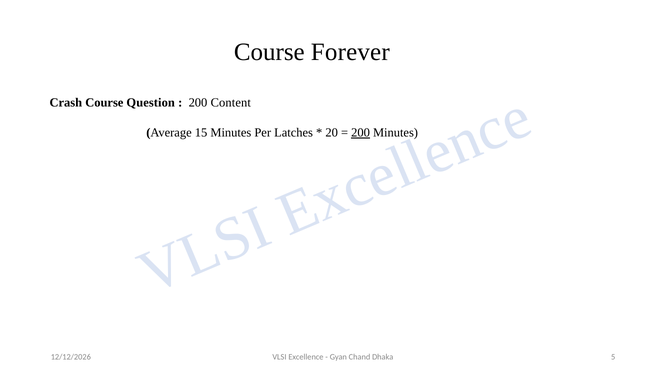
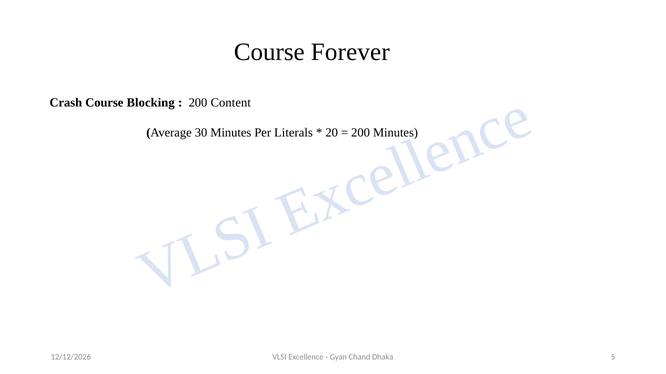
Question: Question -> Blocking (151, 103)
15: 15 -> 30 (201, 133)
Latches: Latches -> Literals (293, 133)
200 underline: present -> none (361, 133)
